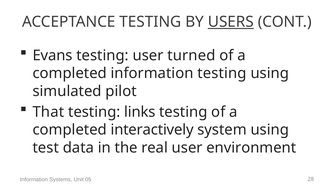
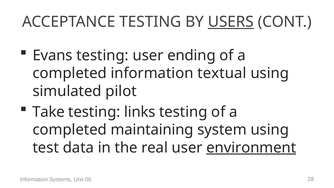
turned: turned -> ending (192, 55)
information testing: testing -> textual (222, 73)
That: That -> Take (48, 112)
interactively: interactively -> maintaining (152, 130)
environment underline: none -> present (251, 148)
